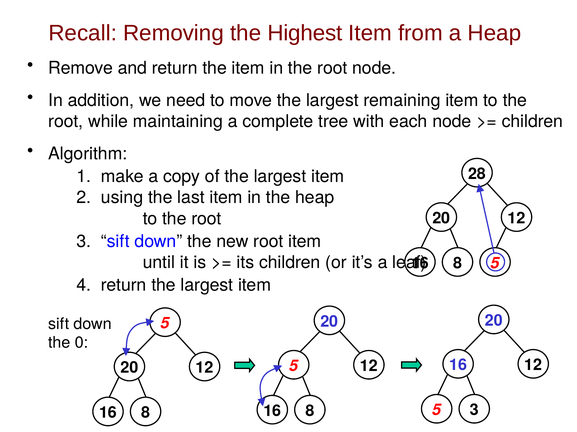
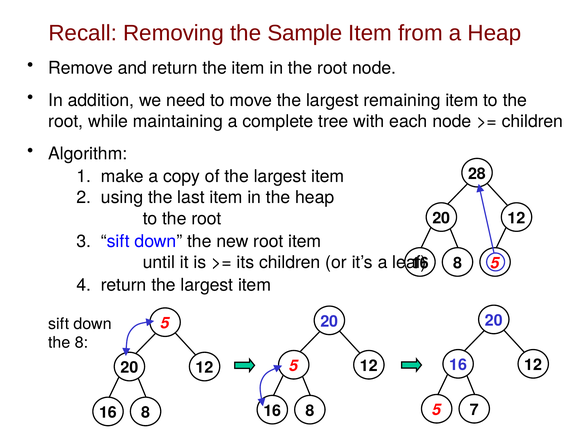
Highest: Highest -> Sample (305, 33)
the 0: 0 -> 8 (82, 343)
5 3: 3 -> 7 (474, 411)
